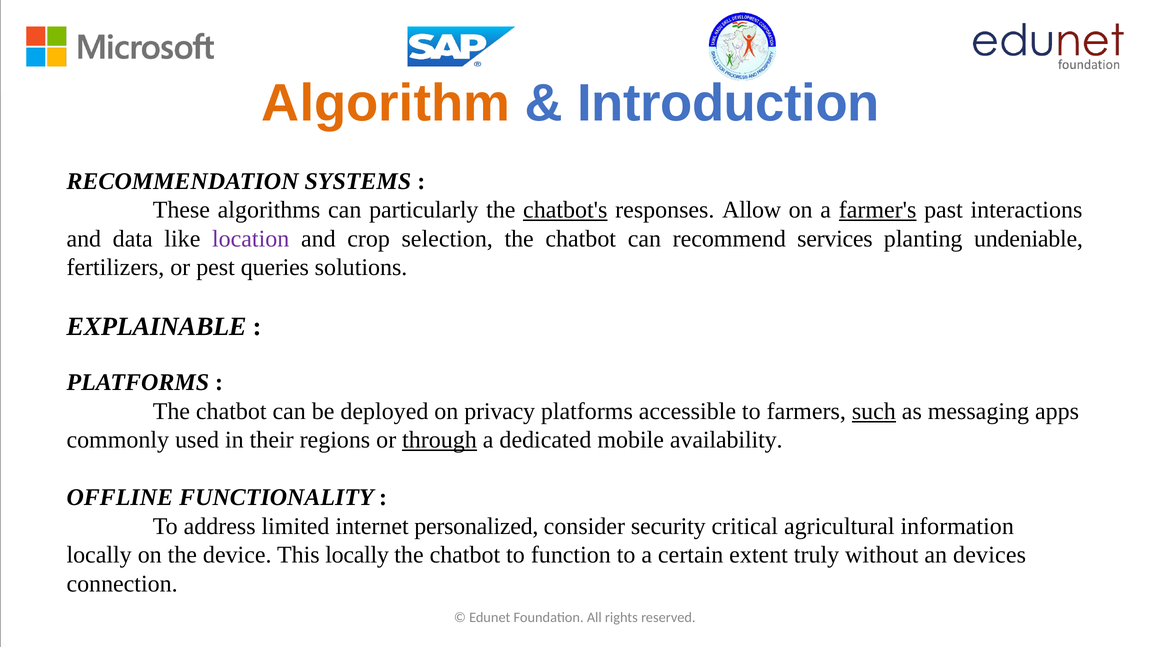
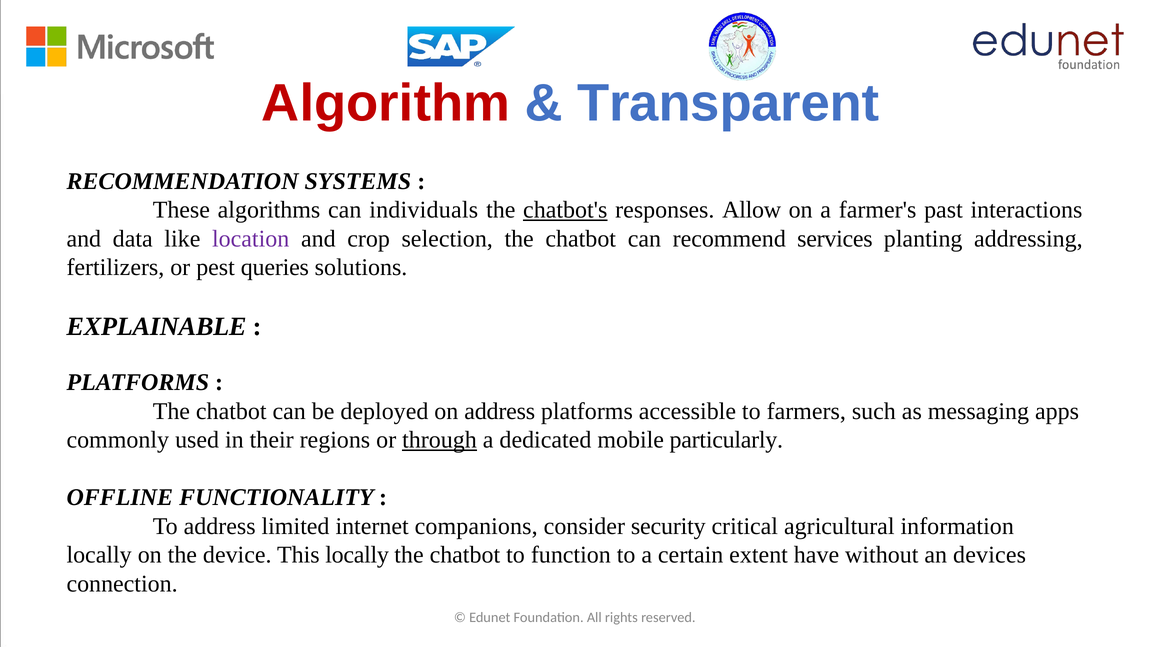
Algorithm colour: orange -> red (386, 103)
Introduction: Introduction -> Transparent (728, 103)
particularly: particularly -> individuals (424, 210)
farmer's underline: present -> none (878, 210)
undeniable: undeniable -> addressing (1028, 239)
on privacy: privacy -> address (500, 411)
such underline: present -> none (874, 411)
availability: availability -> particularly (726, 440)
personalized: personalized -> companions (476, 526)
truly: truly -> have (817, 555)
